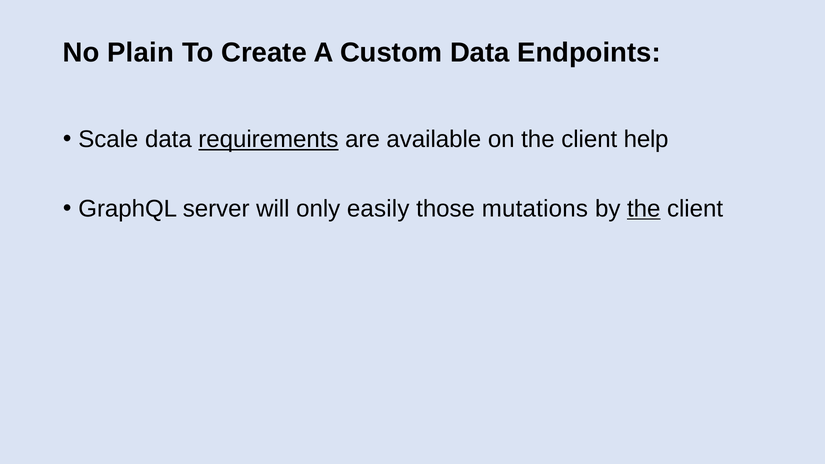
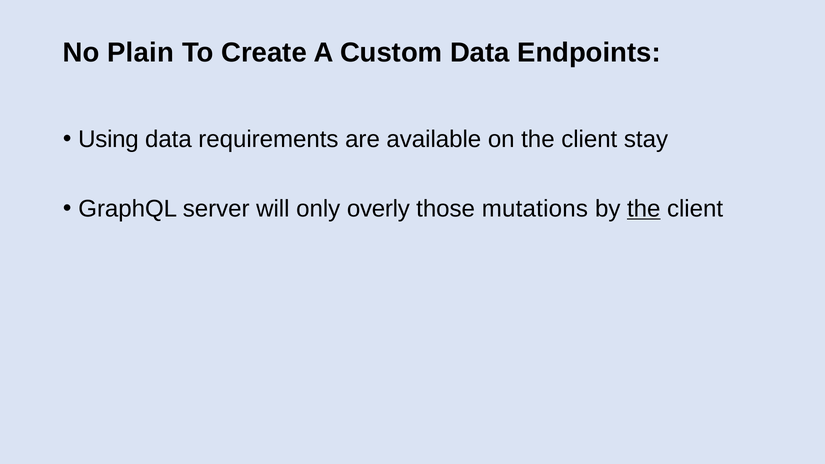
Scale: Scale -> Using (108, 139)
requirements underline: present -> none (268, 139)
help: help -> stay (646, 139)
easily: easily -> overly (378, 209)
